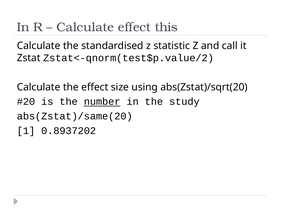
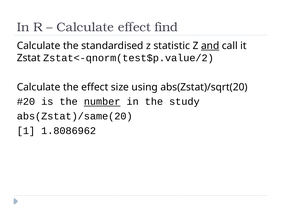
this: this -> find (166, 27)
and underline: none -> present (210, 46)
0.8937202: 0.8937202 -> 1.8086962 (69, 131)
